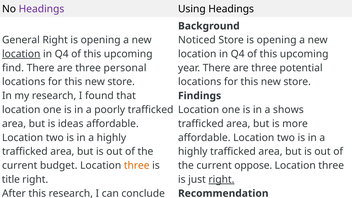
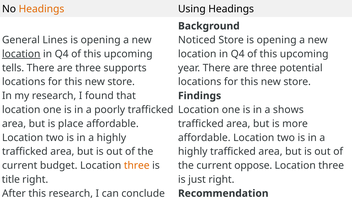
Headings colour: purple -> orange (41, 9)
General Right: Right -> Lines (55, 40)
find: find -> tells (13, 68)
personal: personal -> supports (125, 68)
ideas: ideas -> place (71, 124)
right underline: present -> none (221, 179)
